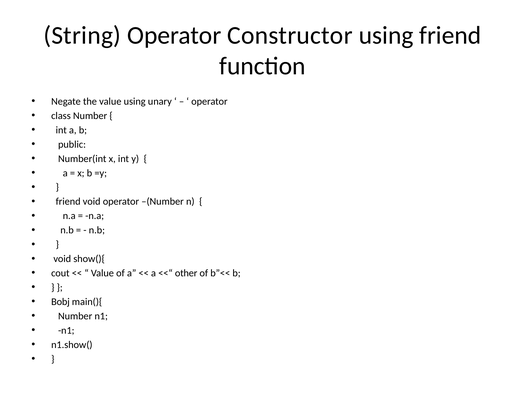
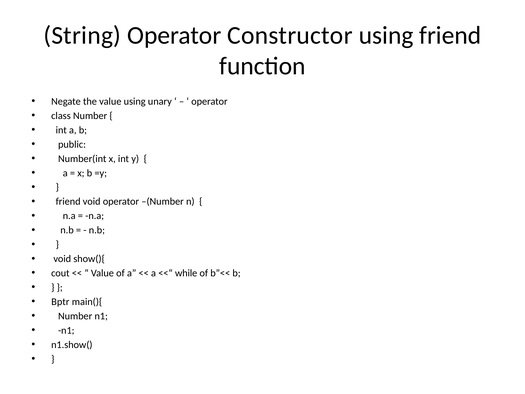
other: other -> while (186, 273)
Bobj: Bobj -> Bptr (60, 302)
